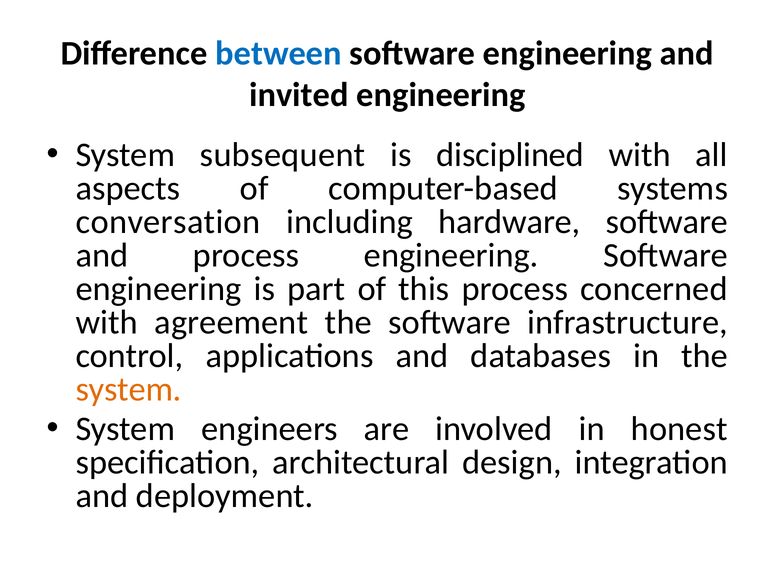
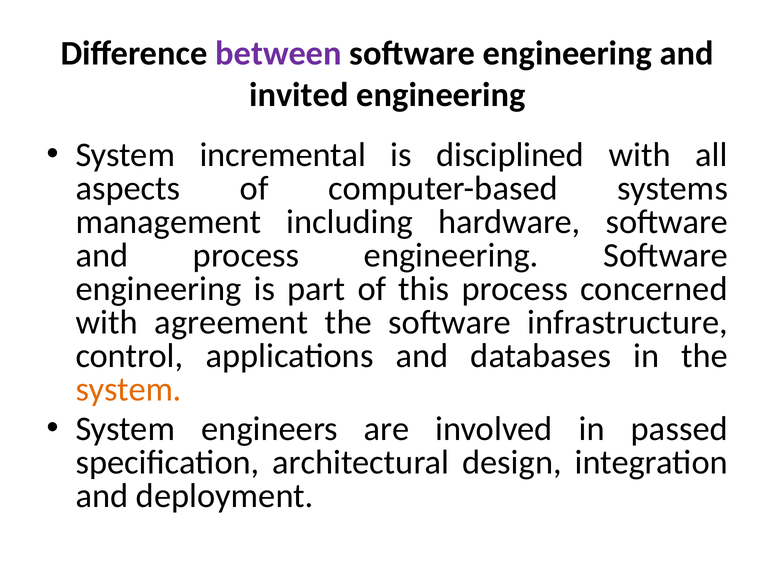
between colour: blue -> purple (279, 53)
subsequent: subsequent -> incremental (283, 155)
conversation: conversation -> management (168, 222)
honest: honest -> passed (679, 429)
